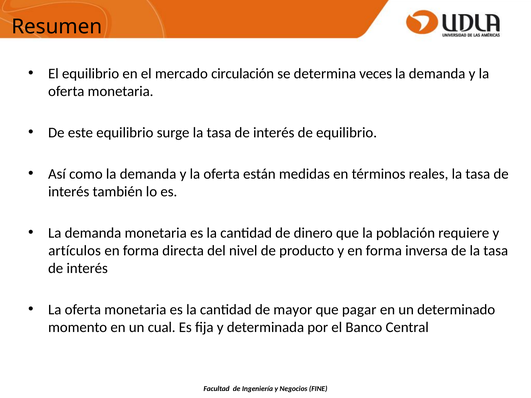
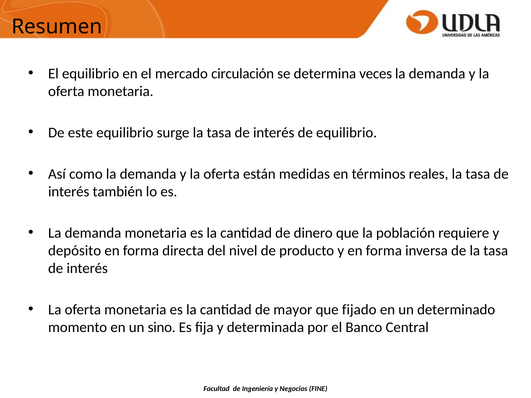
artículos: artículos -> depósito (75, 251)
pagar: pagar -> fijado (359, 310)
cual: cual -> sino (162, 327)
